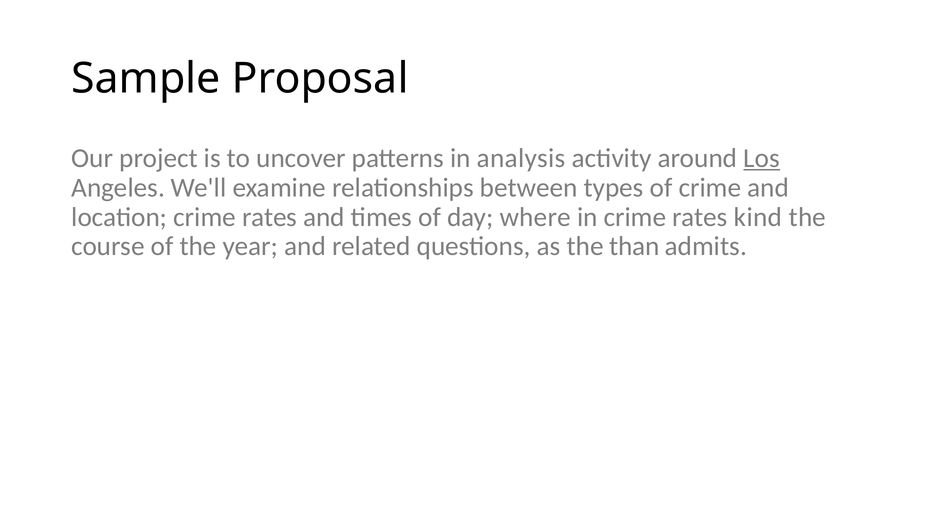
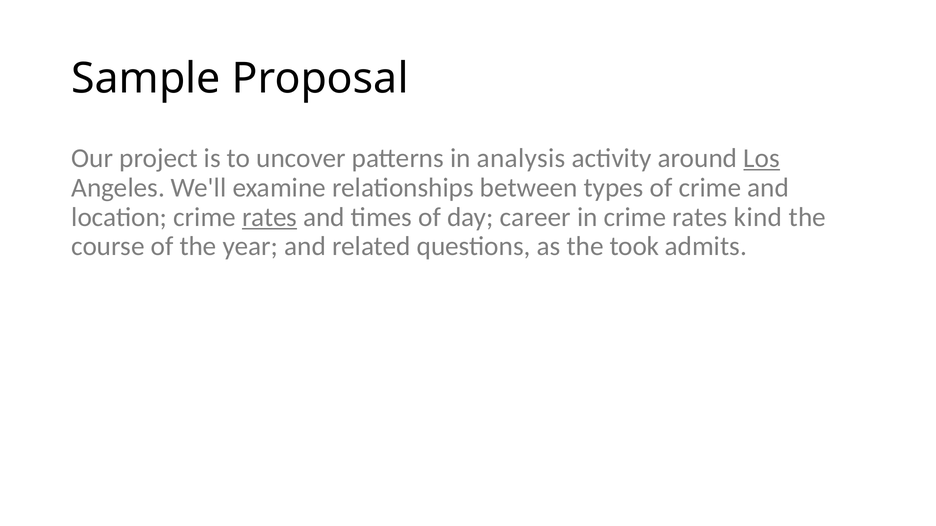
rates underline: none -> present (270, 217)
where: where -> career (535, 217)
than: than -> took (634, 247)
